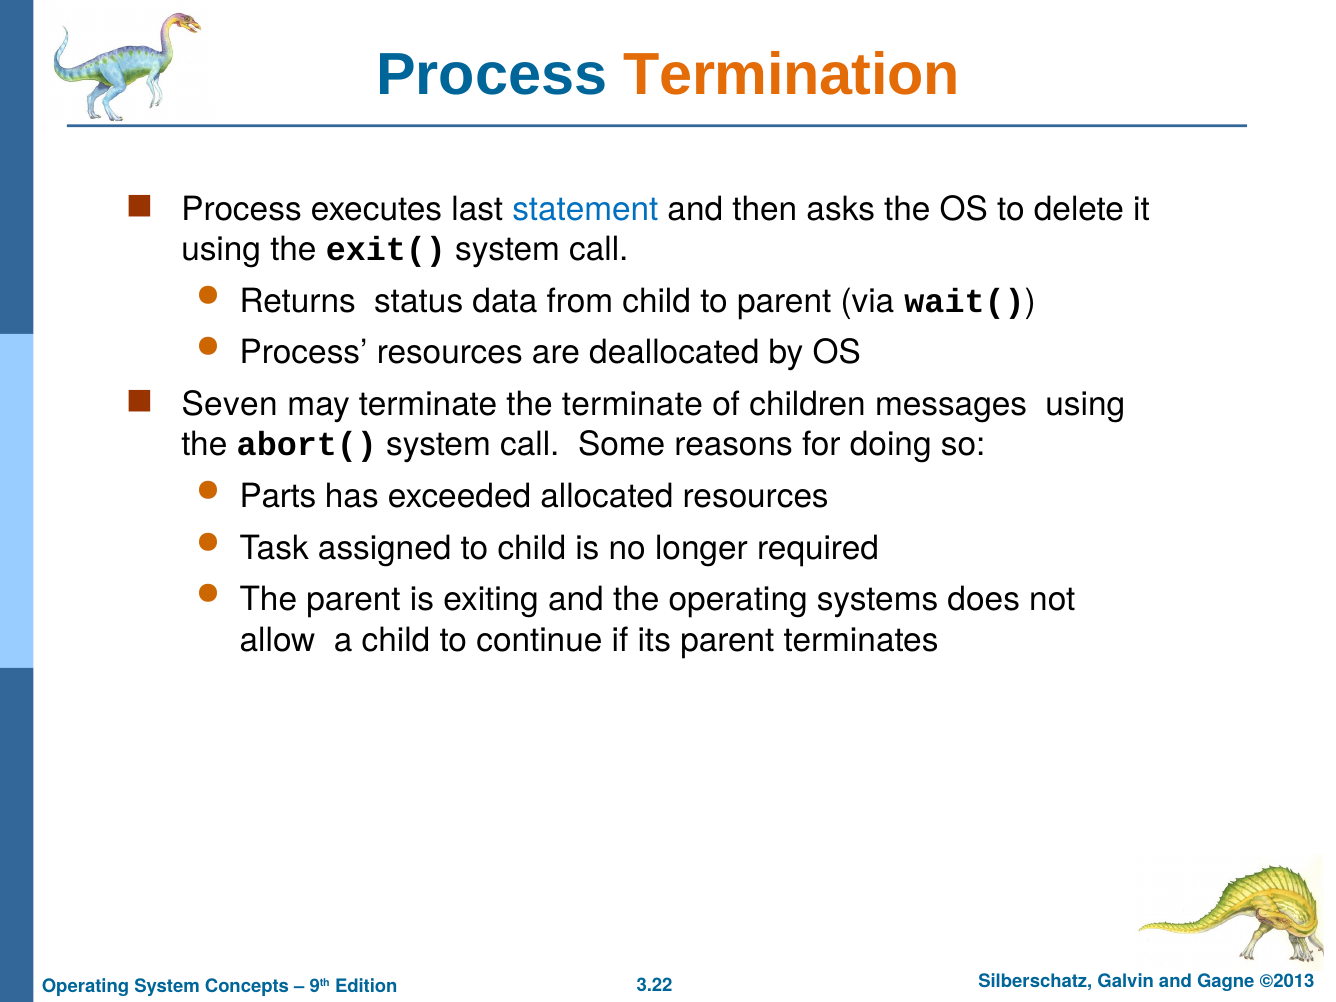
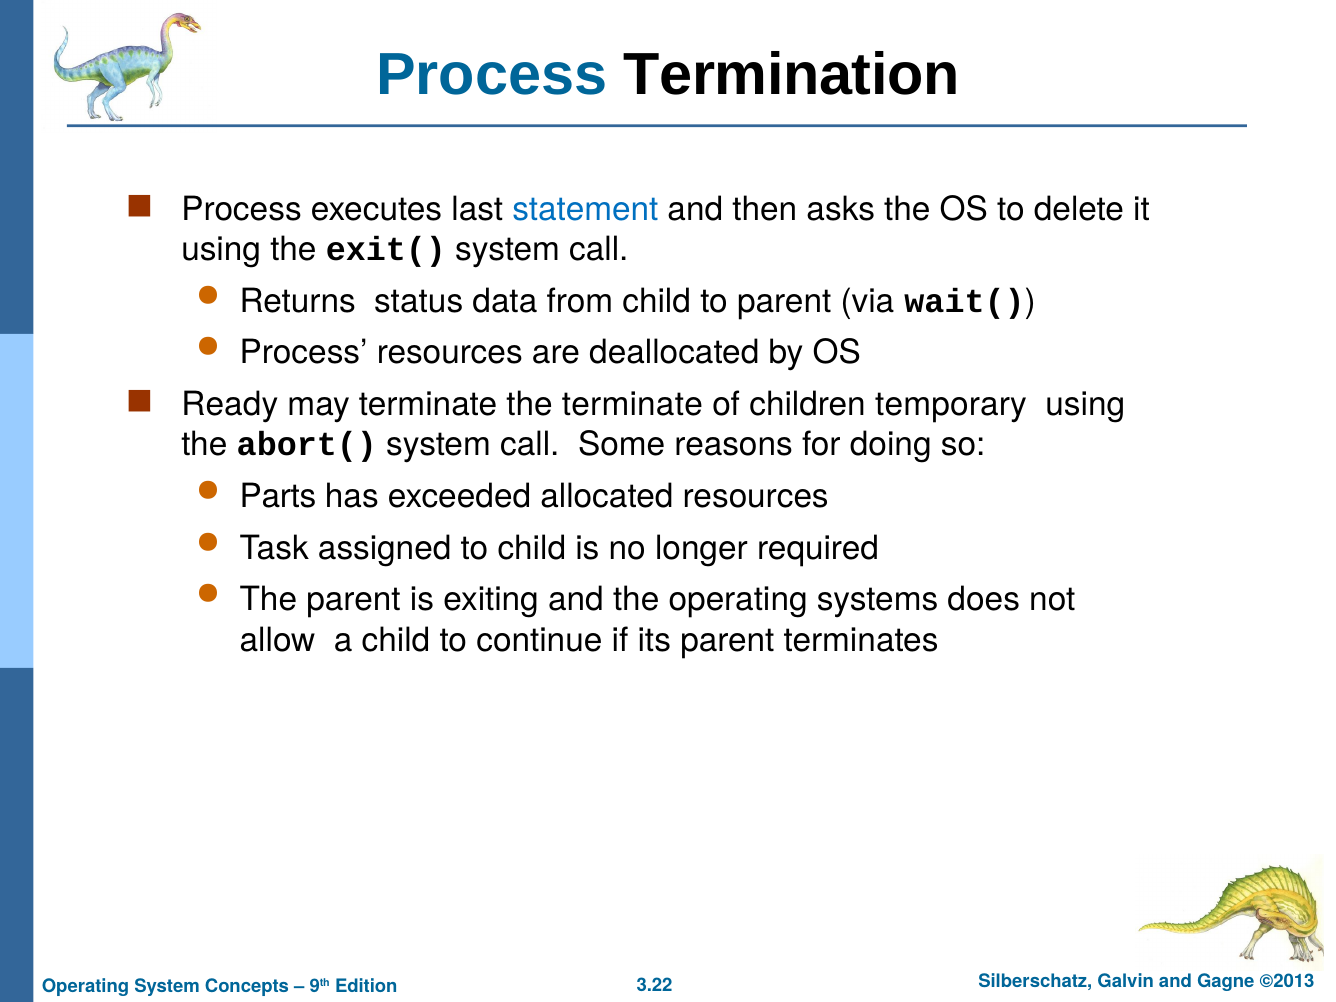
Termination colour: orange -> black (792, 75)
Seven: Seven -> Ready (230, 405)
messages: messages -> temporary (951, 405)
